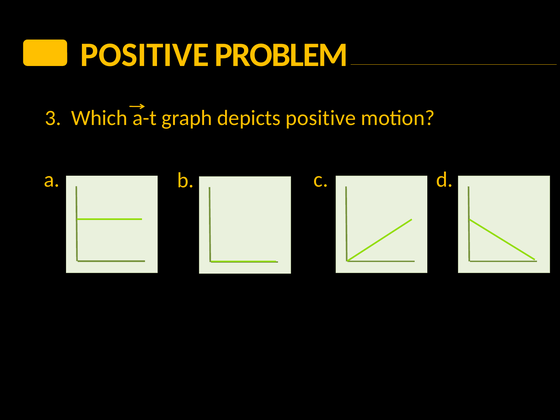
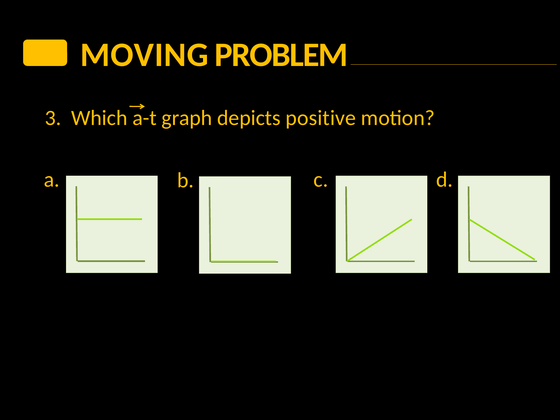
POSITIVE: POSITIVE -> MOVING (144, 55)
